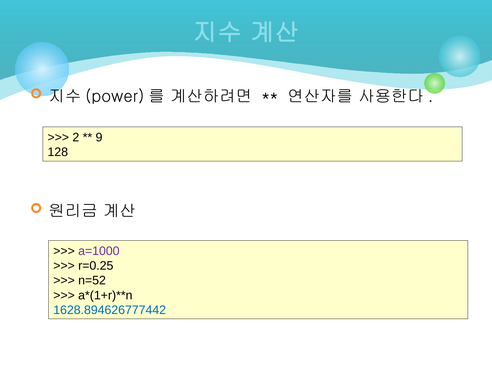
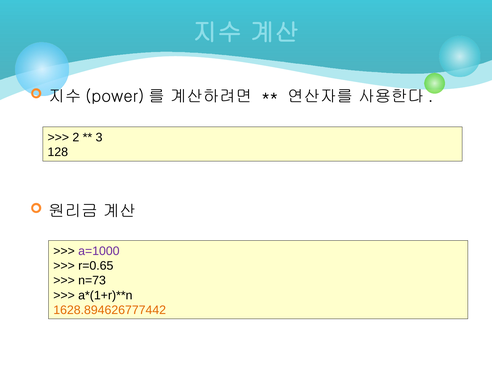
9: 9 -> 3 (99, 137)
r=0.25: r=0.25 -> r=0.65 (96, 266)
n=52: n=52 -> n=73 (92, 281)
1628.894626777442 colour: blue -> orange (110, 310)
